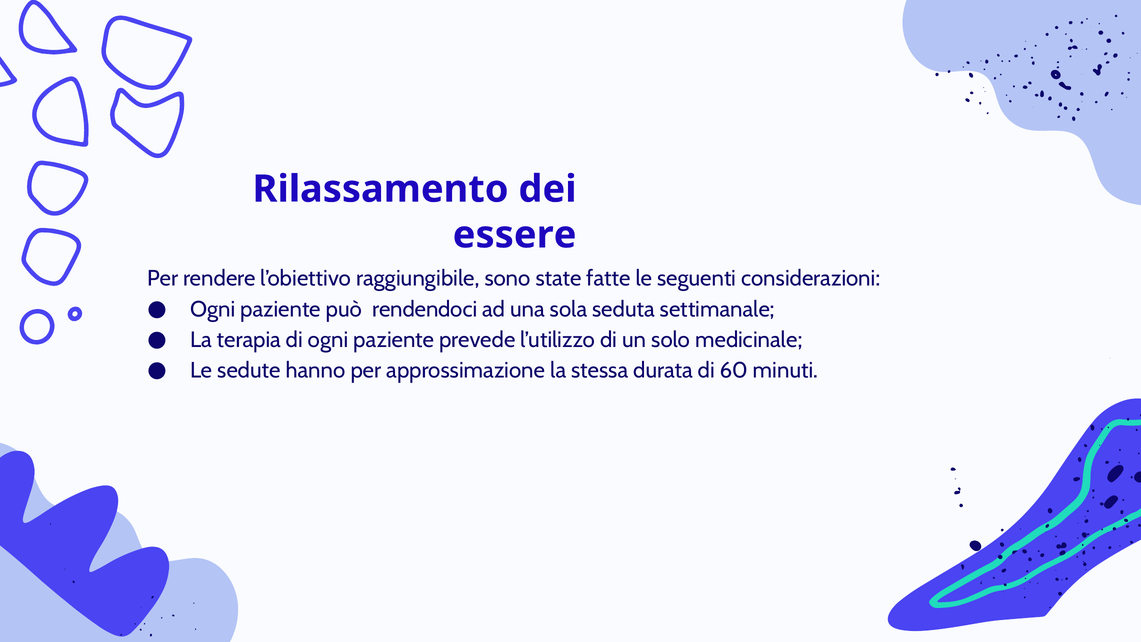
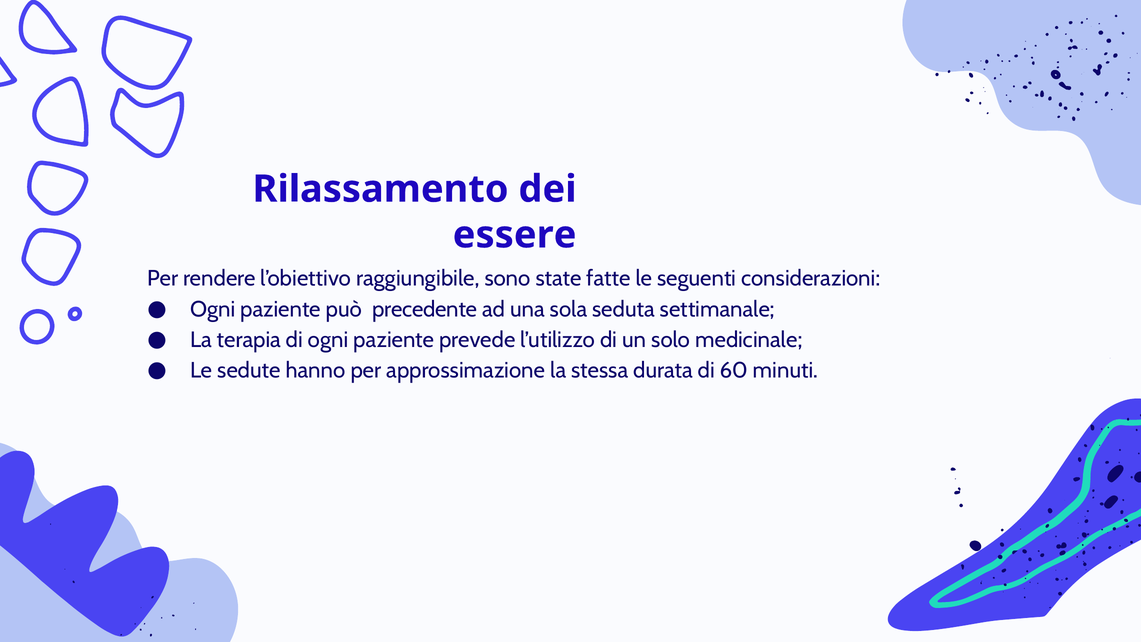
rendendoci: rendendoci -> precedente (425, 309)
